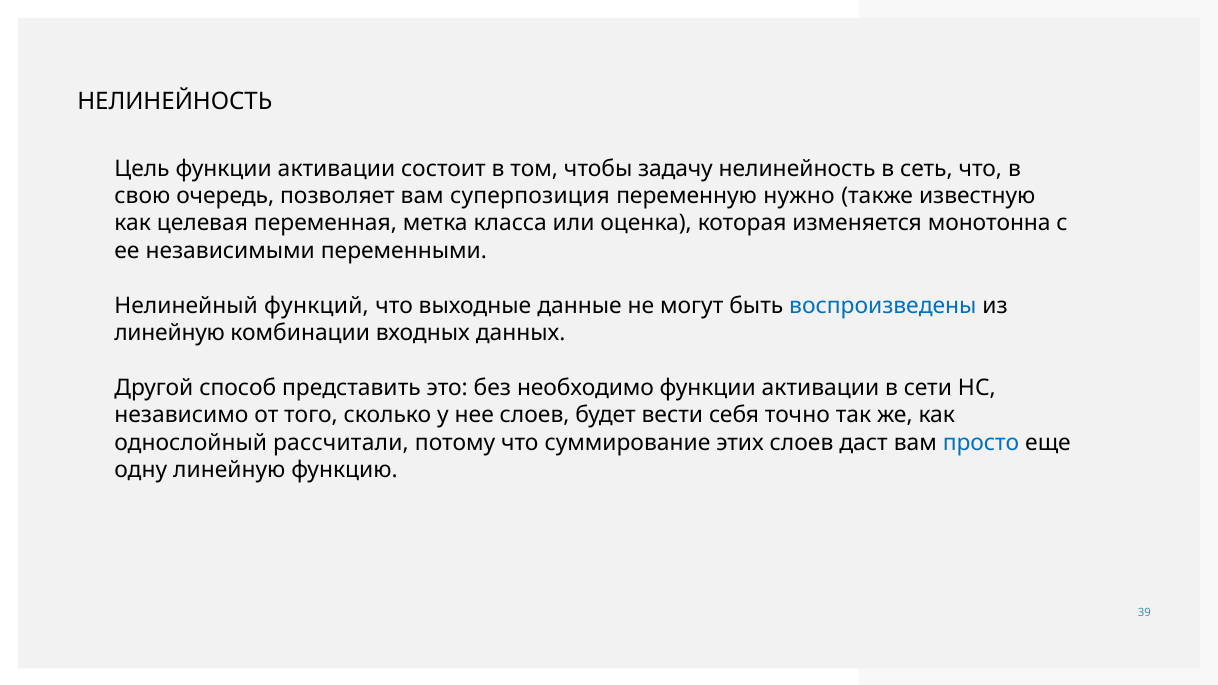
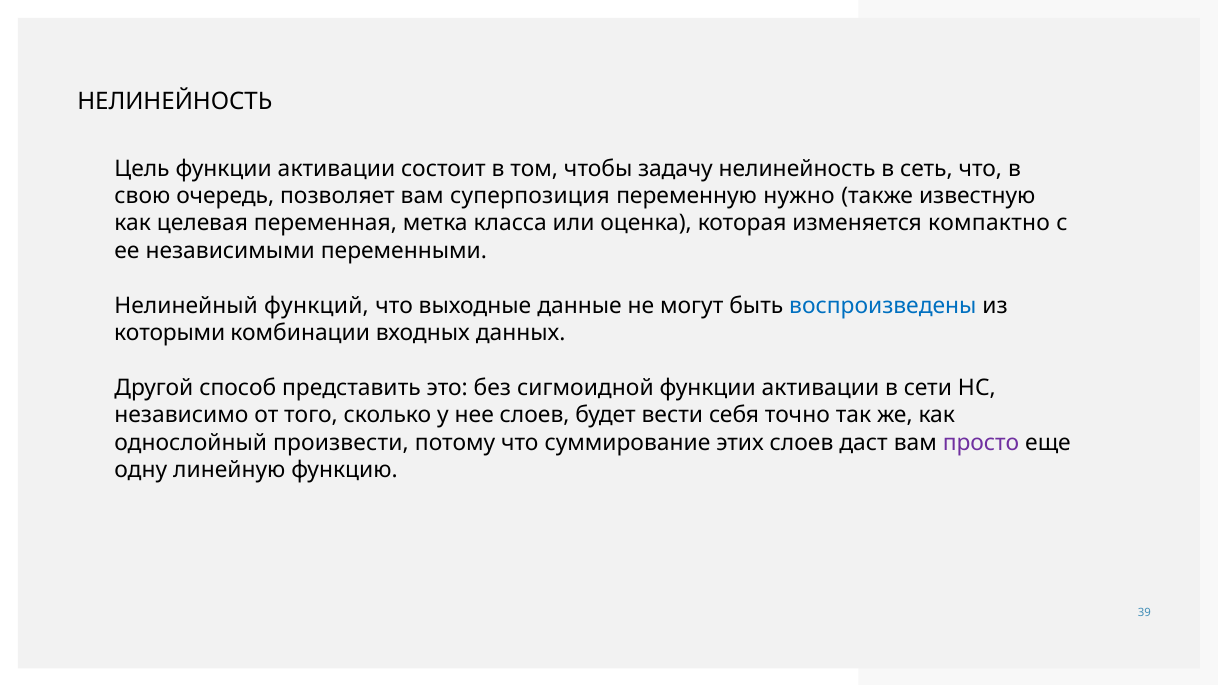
монотонна: монотонна -> компактно (989, 223)
линейную: линейную -> которыми (170, 333)
необходимо: необходимо -> сигмоидной (585, 388)
рассчитали: рассчитали -> произвести (341, 443)
просто colour: blue -> purple (981, 443)
